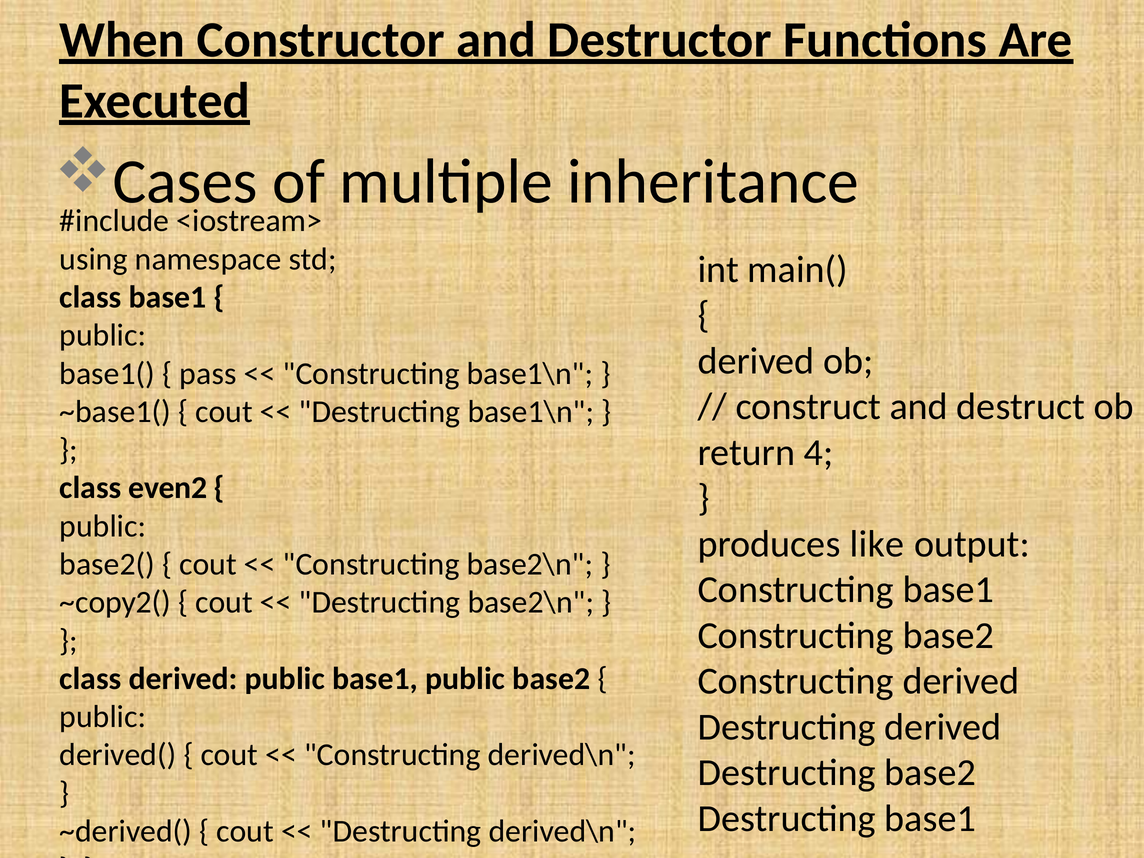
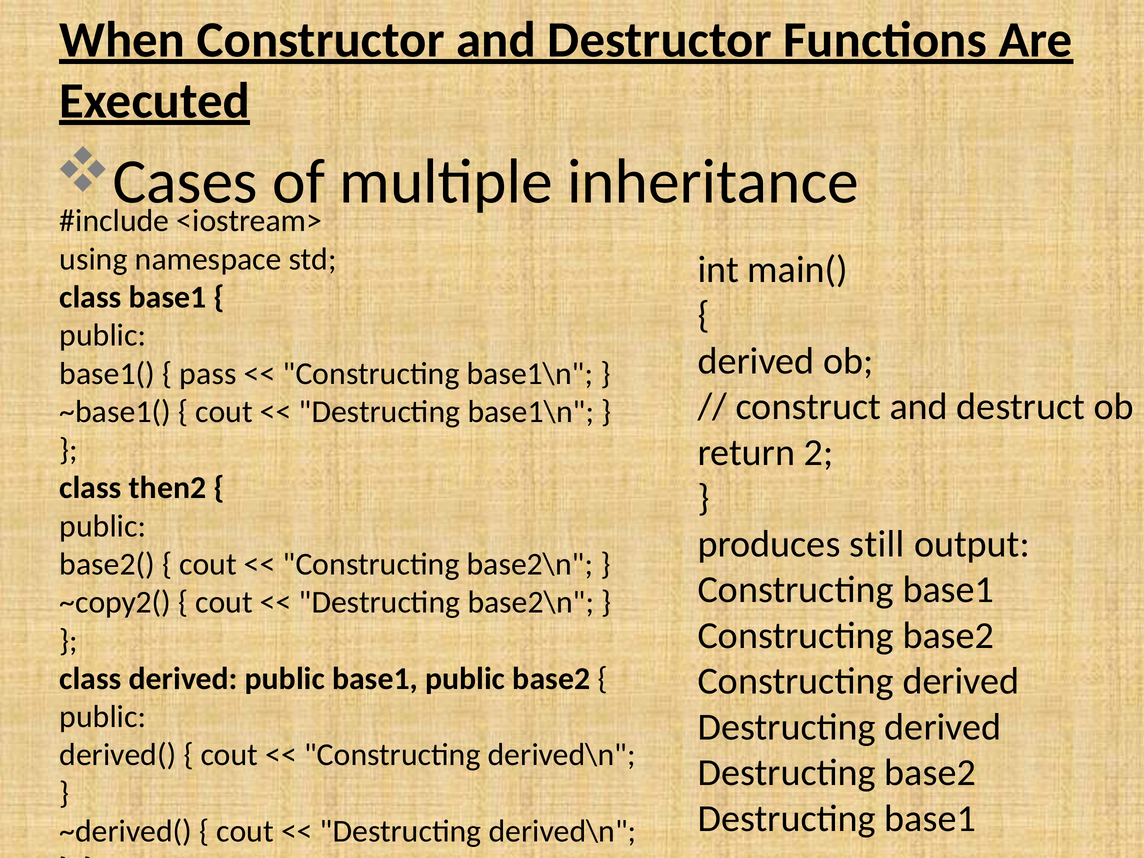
4: 4 -> 2 (819, 453)
even2: even2 -> then2 (168, 488)
like: like -> still (877, 544)
